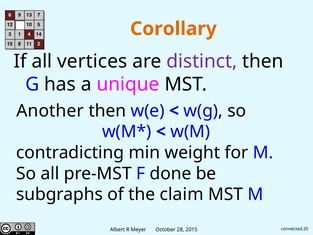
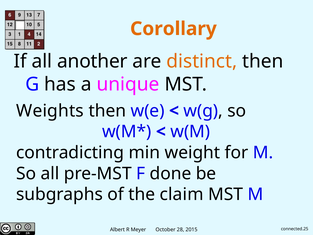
vertices: vertices -> another (92, 61)
distinct colour: purple -> orange (202, 61)
Another: Another -> Weights (50, 111)
